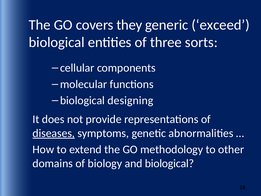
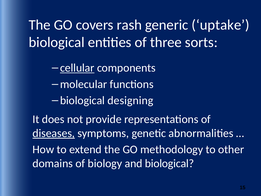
they: they -> rash (129, 25)
exceed: exceed -> uptake (221, 25)
cellular underline: none -> present (77, 68)
